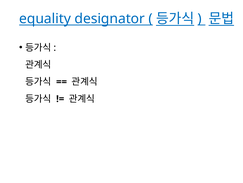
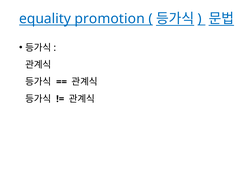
designator: designator -> promotion (110, 19)
